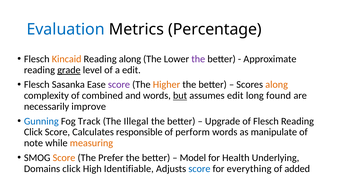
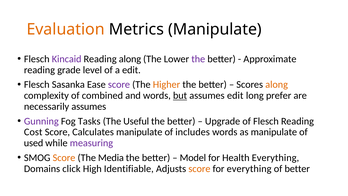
Evaluation colour: blue -> orange (66, 29)
Metrics Percentage: Percentage -> Manipulate (215, 29)
Kincaid colour: orange -> purple (67, 59)
grade underline: present -> none (69, 70)
found: found -> prefer (279, 95)
necessarily improve: improve -> assumes (89, 106)
Gunning colour: blue -> purple (41, 121)
Track: Track -> Tasks (89, 121)
Illegal: Illegal -> Useful (136, 121)
Click: Click -> Cost (33, 132)
Calculates responsible: responsible -> manipulate (139, 132)
perform: perform -> includes (193, 132)
note: note -> used (34, 143)
measuring colour: orange -> purple (91, 143)
Prefer: Prefer -> Media (111, 158)
Health Underlying: Underlying -> Everything (275, 158)
score colour: blue -> orange (199, 168)
of added: added -> better (297, 168)
